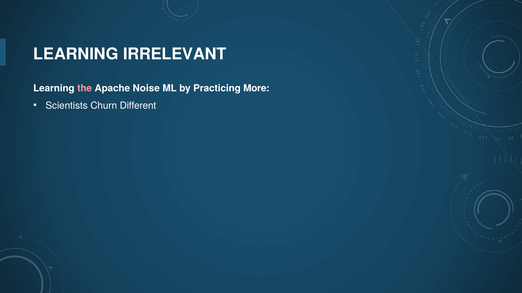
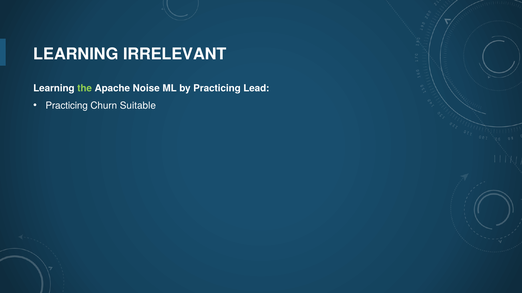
the colour: pink -> light green (85, 89)
More: More -> Lead (256, 89)
Scientists: Scientists -> Practicing (67, 106)
Different: Different -> Suitable (138, 106)
